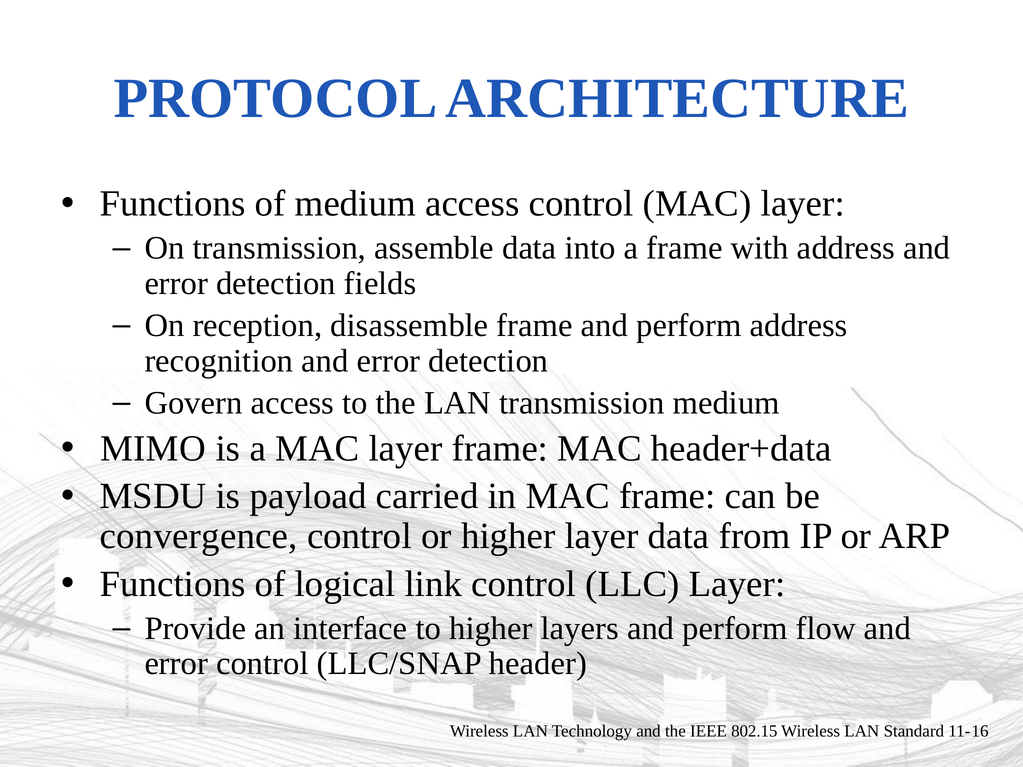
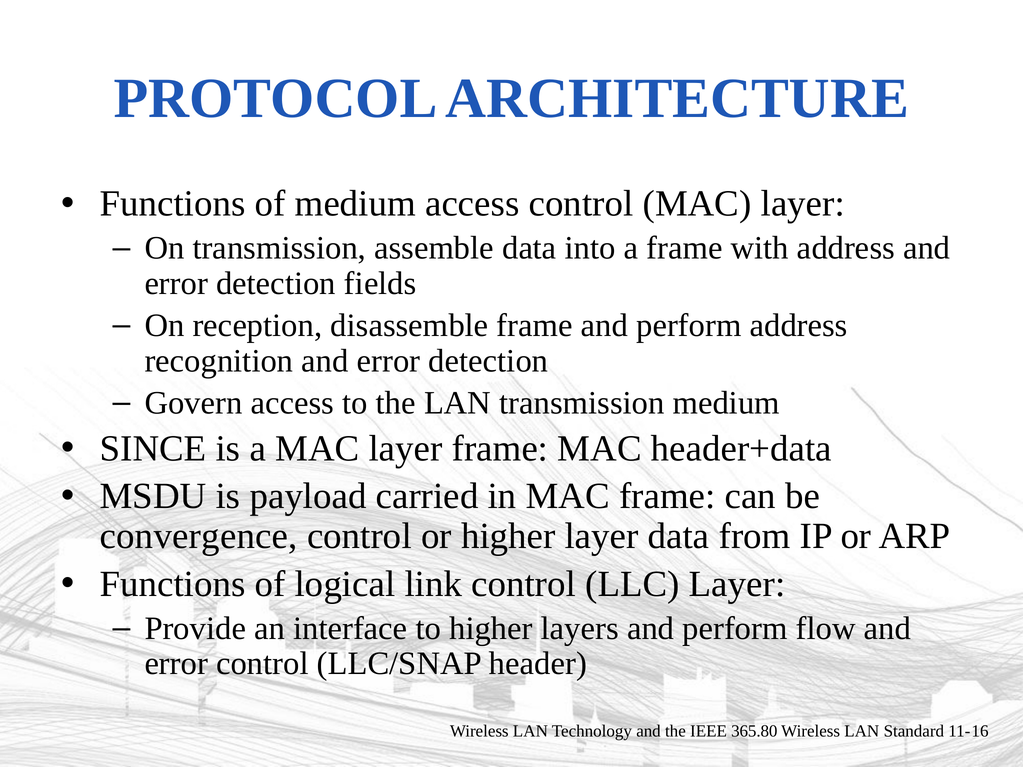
MIMO: MIMO -> SINCE (153, 449)
802.15: 802.15 -> 365.80 (754, 731)
